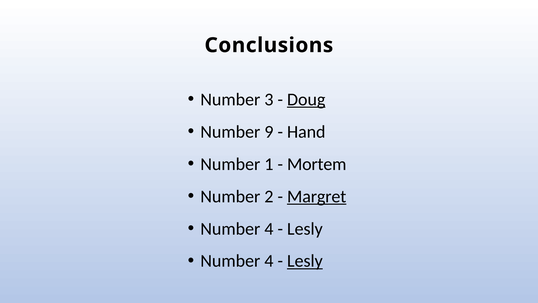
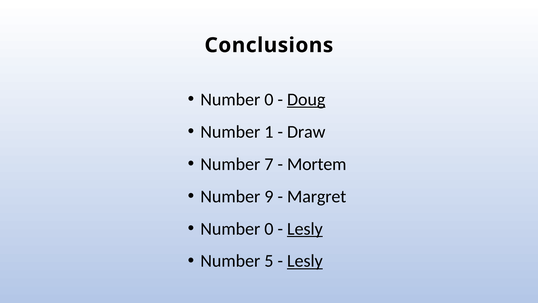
3: 3 -> 0 (269, 99)
9: 9 -> 1 (269, 132)
Hand: Hand -> Draw (306, 132)
1: 1 -> 7 (269, 164)
2: 2 -> 9 (269, 196)
Margret underline: present -> none (317, 196)
4: 4 -> 0 (269, 228)
Lesly underline: none -> present (305, 228)
4: 4 -> 5 (269, 261)
